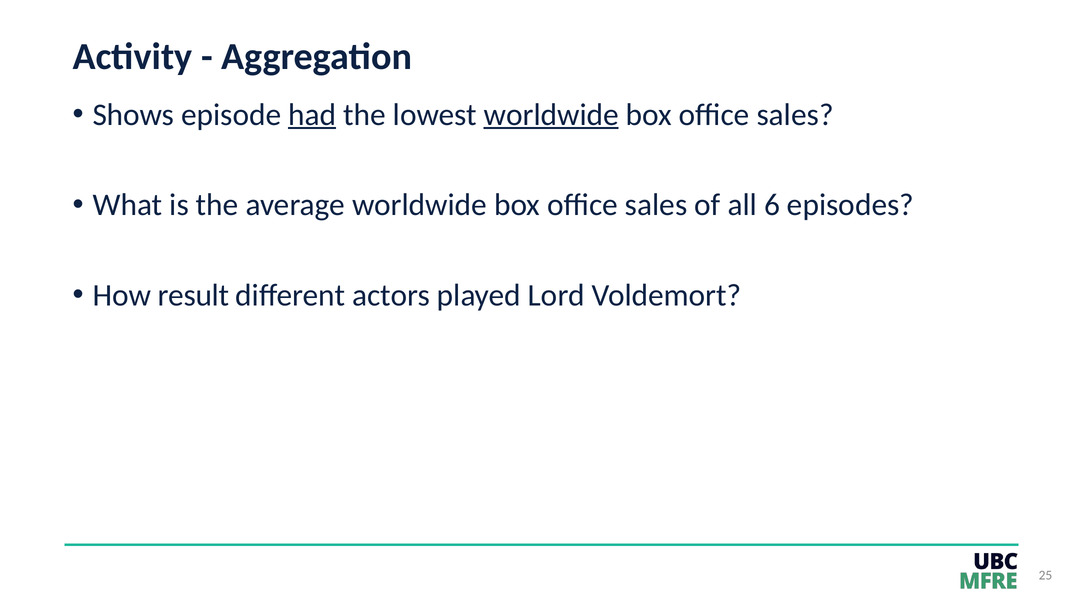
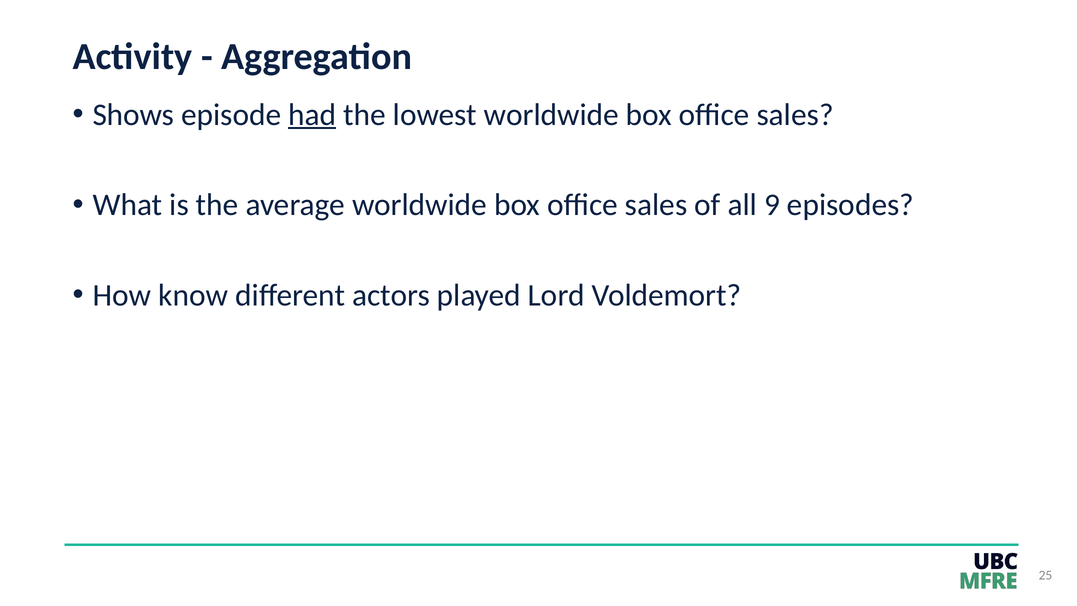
worldwide underline: present -> none (551, 115)
6: 6 -> 9 (772, 205)
result: result -> know (193, 295)
